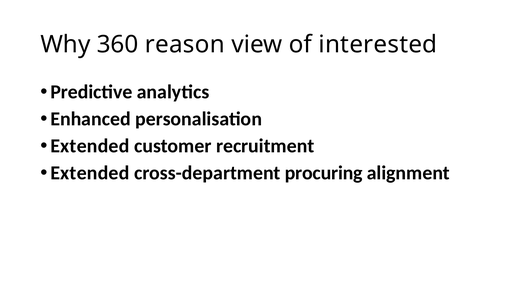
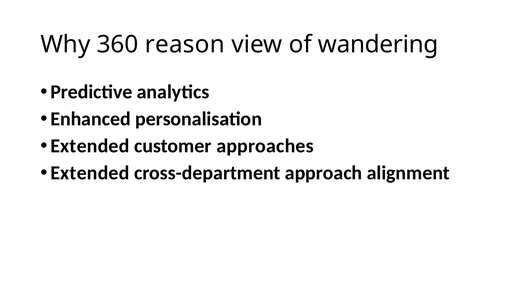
interested: interested -> wandering (378, 45)
recruitment: recruitment -> approaches (265, 146)
procuring: procuring -> approach (324, 173)
